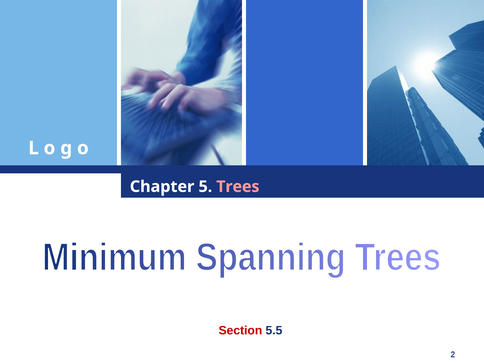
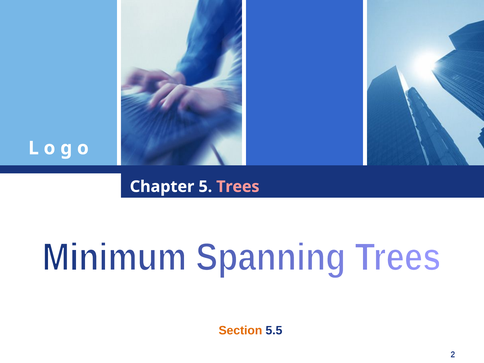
Section colour: red -> orange (240, 330)
